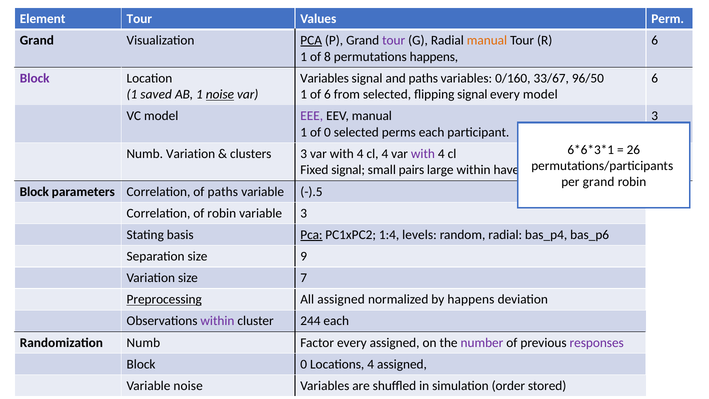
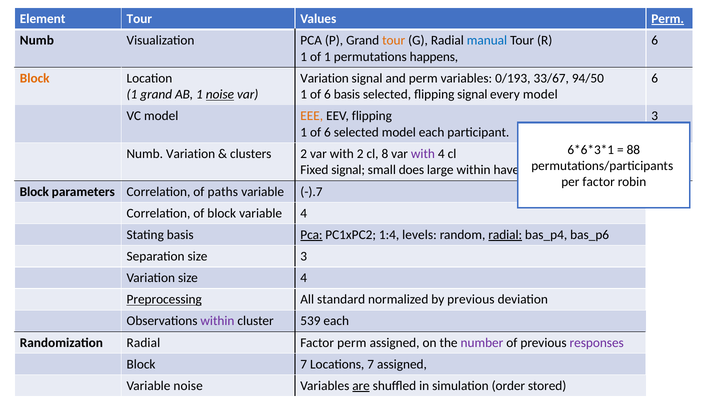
Perm underline: none -> present (668, 19)
Grand: Grand -> Numb (37, 40)
PCA underline: present -> none (311, 40)
tour colour: purple -> orange (394, 40)
manual colour: orange -> blue (487, 40)
of 8: 8 -> 1 (327, 57)
Block colour: purple -> orange (35, 78)
Variables: Variables -> Variation (325, 78)
and paths: paths -> perm (423, 78)
0/160: 0/160 -> 0/193 (513, 78)
96/50: 96/50 -> 94/50 (588, 78)
1 saved: saved -> grand (156, 94)
6 from: from -> basis (347, 94)
EEE colour: purple -> orange (312, 116)
EEV manual: manual -> flipping (372, 116)
0: 0 -> 6 (327, 132)
selected perms: perms -> model (399, 132)
26: 26 -> 88 (633, 150)
clusters 3: 3 -> 2 (304, 154)
4: 4 -> 2 (360, 154)
cl 4: 4 -> 8 (385, 154)
small pairs: pairs -> does (411, 170)
per grand: grand -> factor (599, 182)
-).5: -).5 -> -).7 (311, 192)
of robin: robin -> block (222, 213)
variable 3: 3 -> 4 (304, 213)
radial underline: none -> present (505, 235)
size 9: 9 -> 3 (304, 256)
size 7: 7 -> 4 (304, 278)
All assigned: assigned -> standard (341, 299)
by happens: happens -> previous (471, 299)
244: 244 -> 539 (310, 321)
Randomization Numb: Numb -> Radial (143, 342)
every: every -> perm (352, 342)
Block 0: 0 -> 7 (304, 364)
Locations 4: 4 -> 7 (371, 364)
are underline: none -> present (361, 386)
